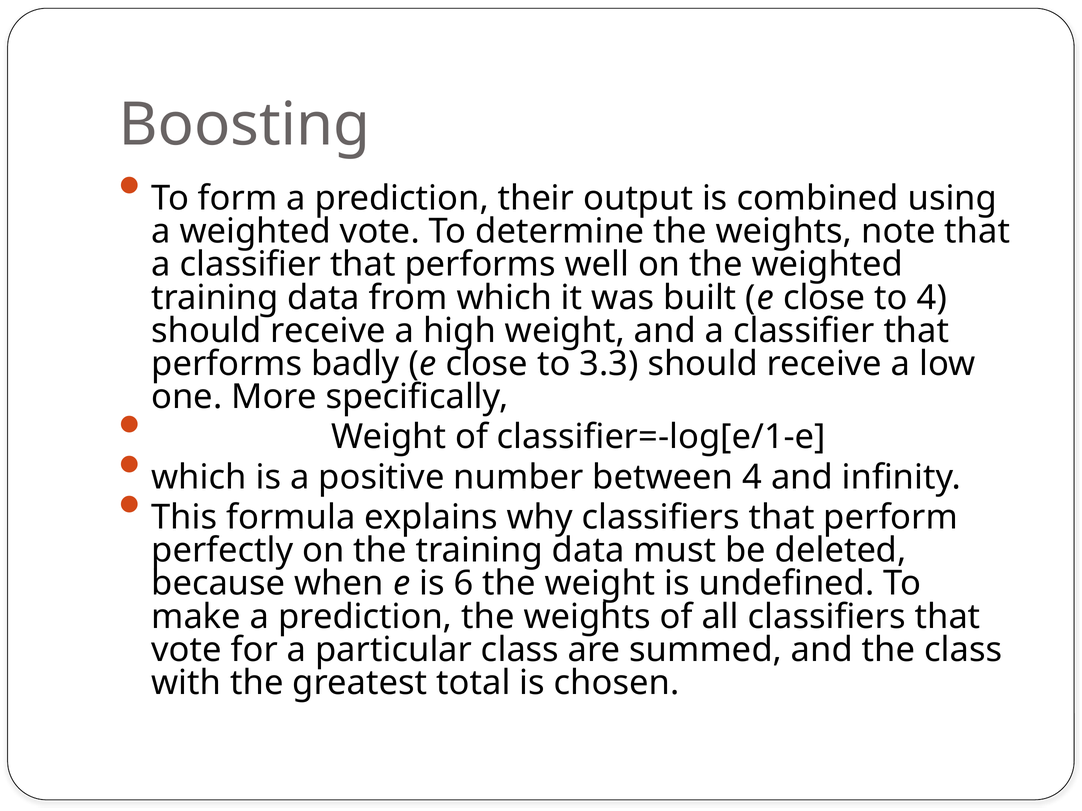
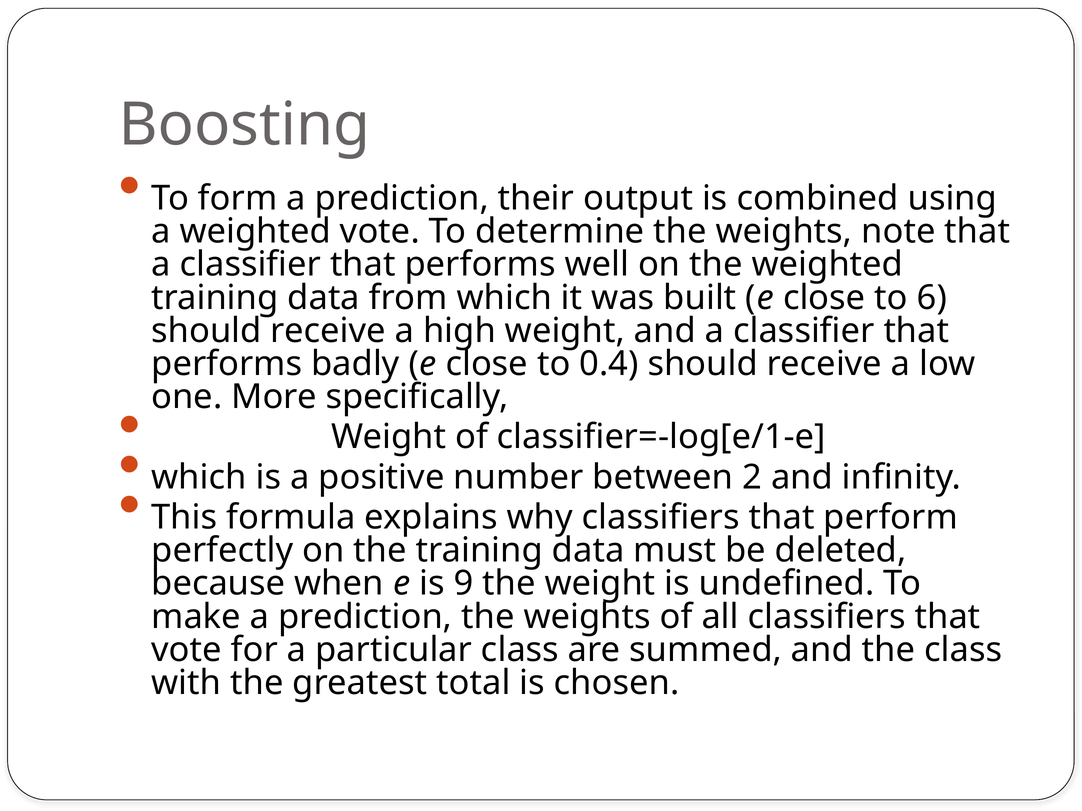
to 4: 4 -> 6 (932, 298)
3.3: 3.3 -> 0.4 (609, 364)
between 4: 4 -> 2 (752, 478)
6: 6 -> 9 (464, 584)
